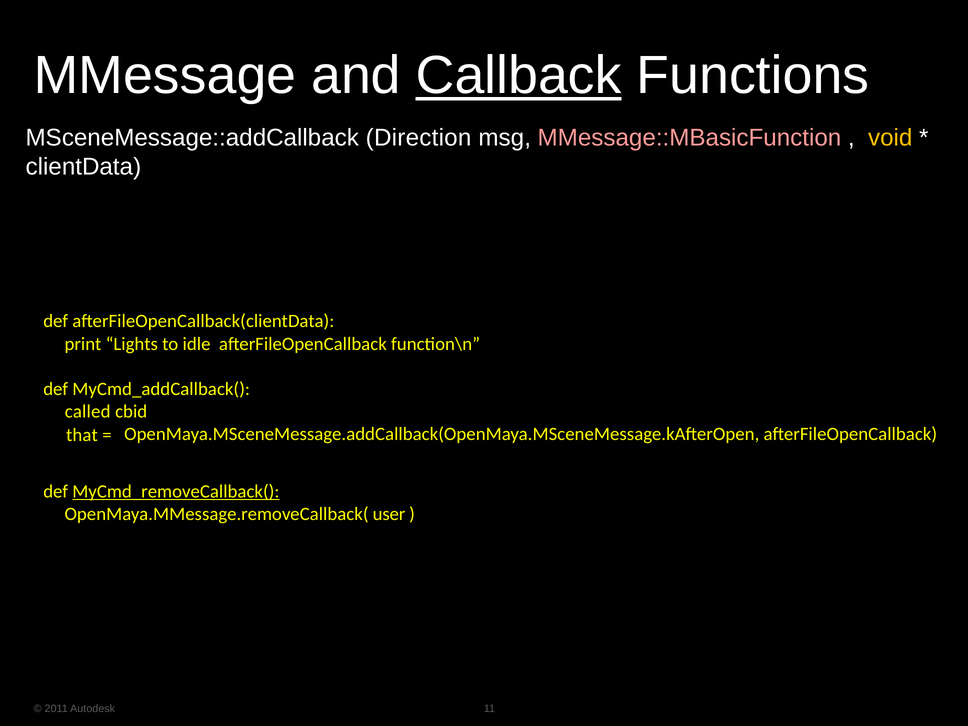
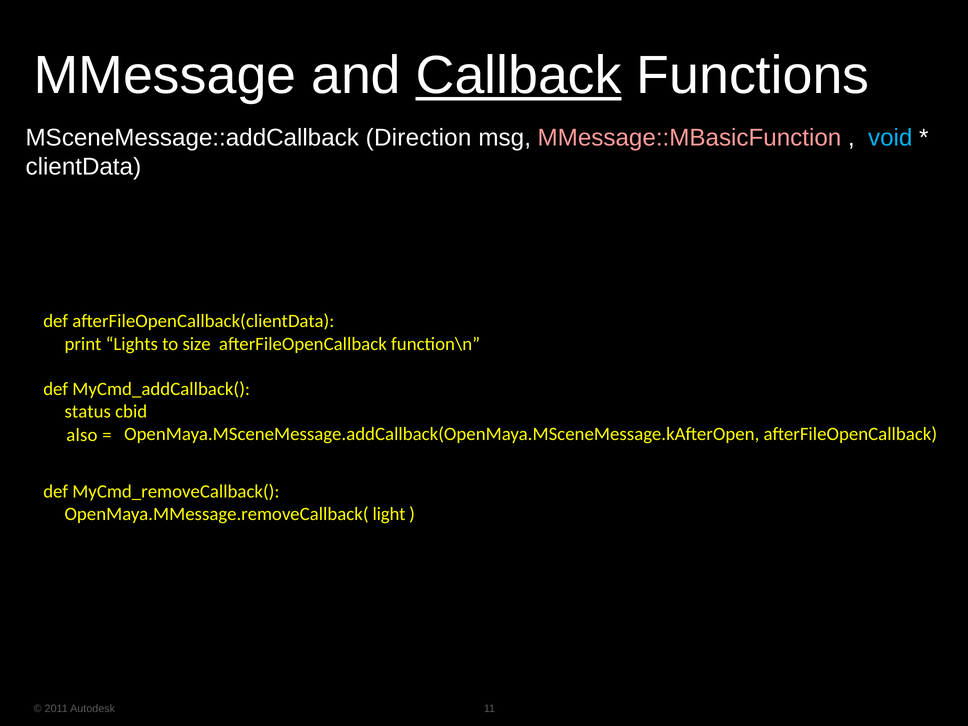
void colour: yellow -> light blue (890, 138)
idle: idle -> size (197, 344)
called: called -> status (88, 412)
that: that -> also (82, 435)
MyCmd_removeCallback( underline: present -> none (176, 492)
user: user -> light (389, 514)
